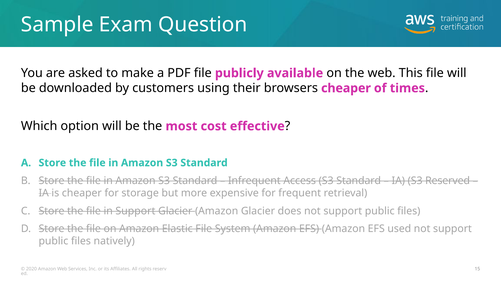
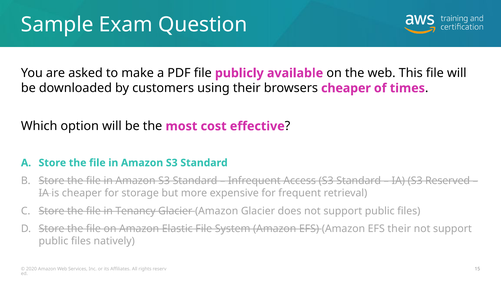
in Support: Support -> Tenancy (136, 211)
EFS used: used -> their (399, 228)
